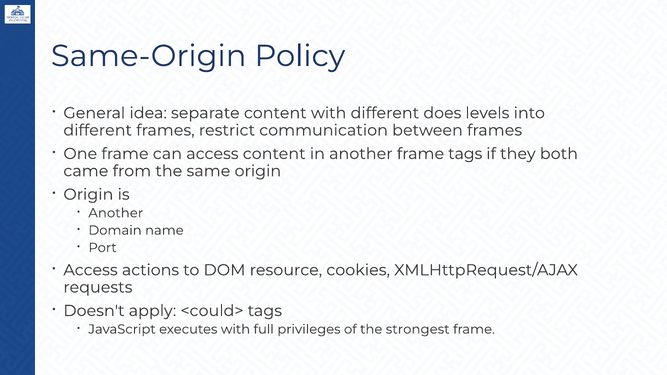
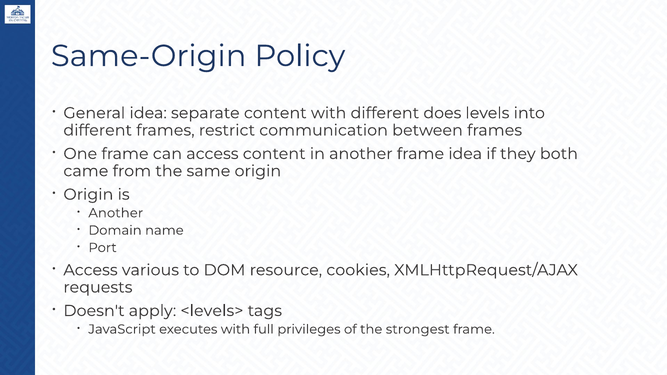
frame tags: tags -> idea (465, 154)
actions: actions -> various (150, 270)
<could>: <could> -> <levels> (212, 311)
